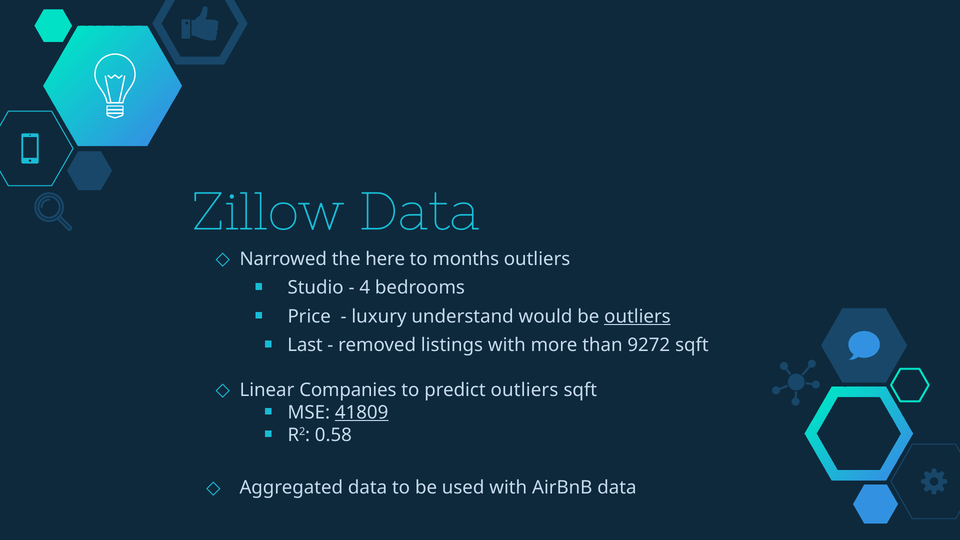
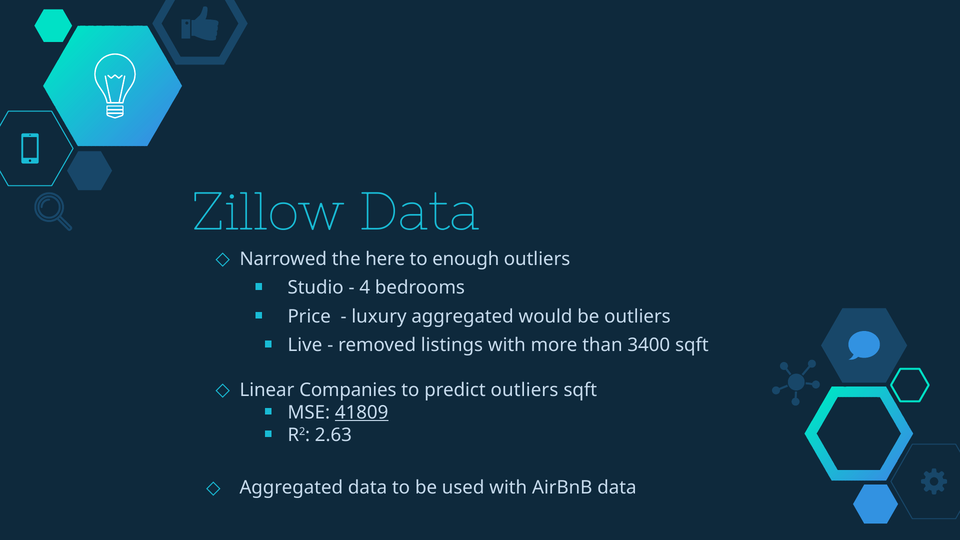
months: months -> enough (466, 259)
luxury understand: understand -> aggregated (463, 316)
outliers underline: present -> none (637, 316)
Last: Last -> Live (305, 345)
9272: 9272 -> 3400 (649, 345)
0.58: 0.58 -> 2.63 (333, 435)
